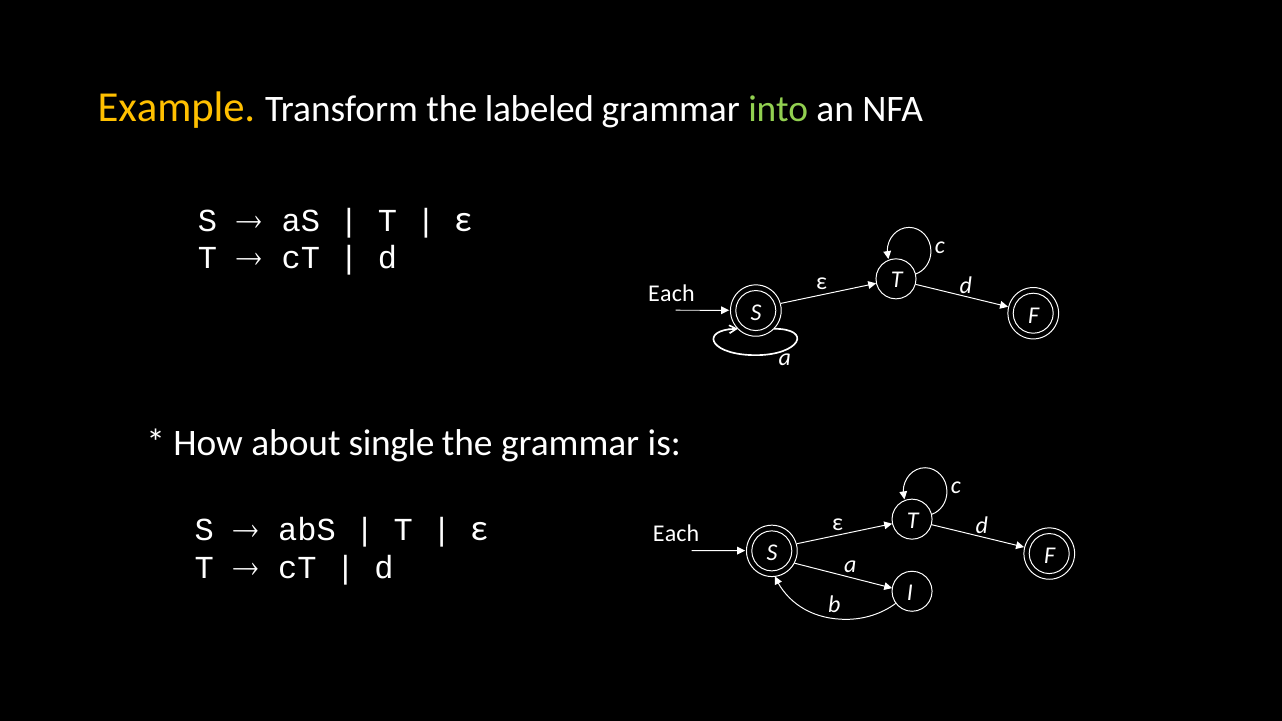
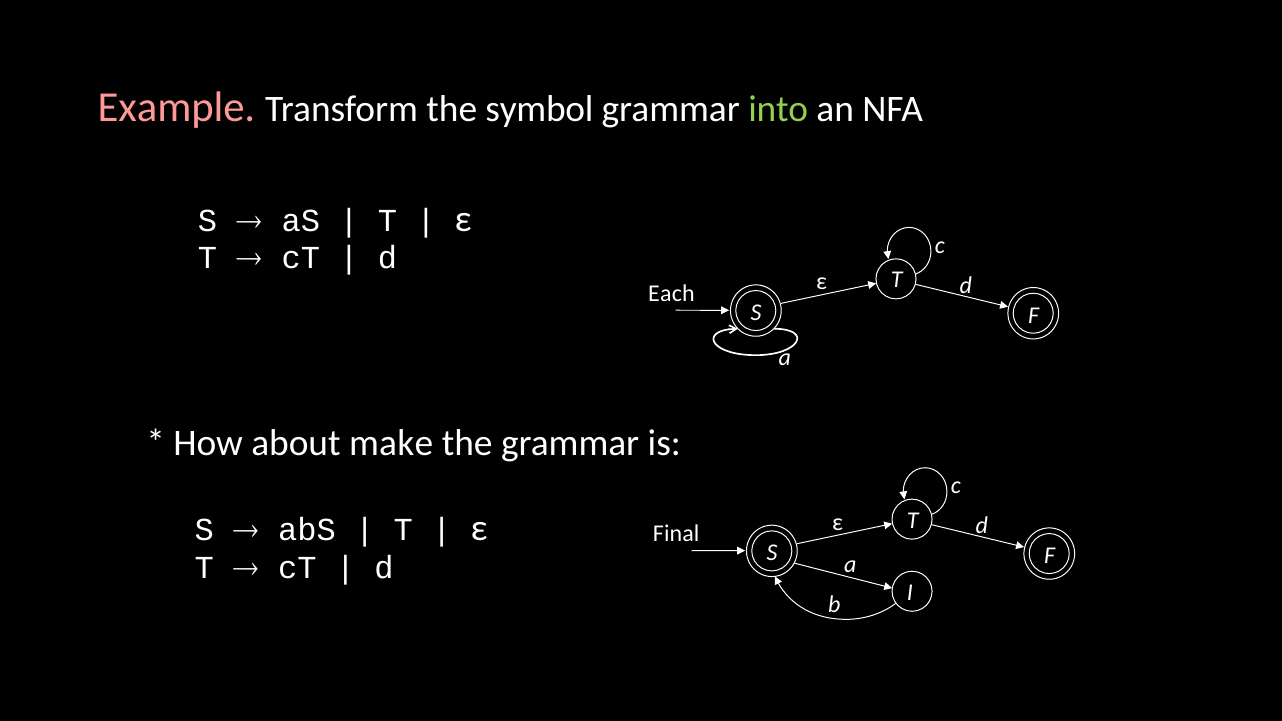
Example colour: yellow -> pink (176, 107)
labeled: labeled -> symbol (539, 109)
single: single -> make (391, 443)
Each: Each -> Final (676, 534)
